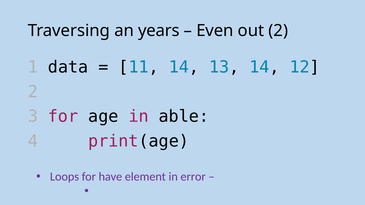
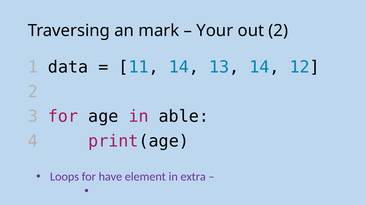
years: years -> mark (159, 31)
Even: Even -> Your (215, 31)
error: error -> extra (193, 177)
